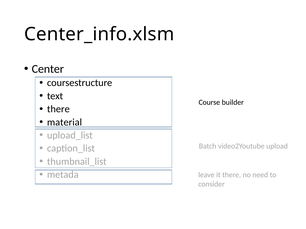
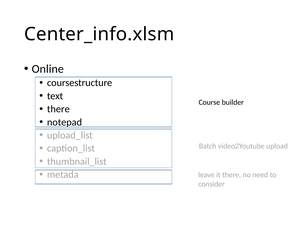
Center: Center -> Online (48, 69)
material: material -> notepad (65, 122)
